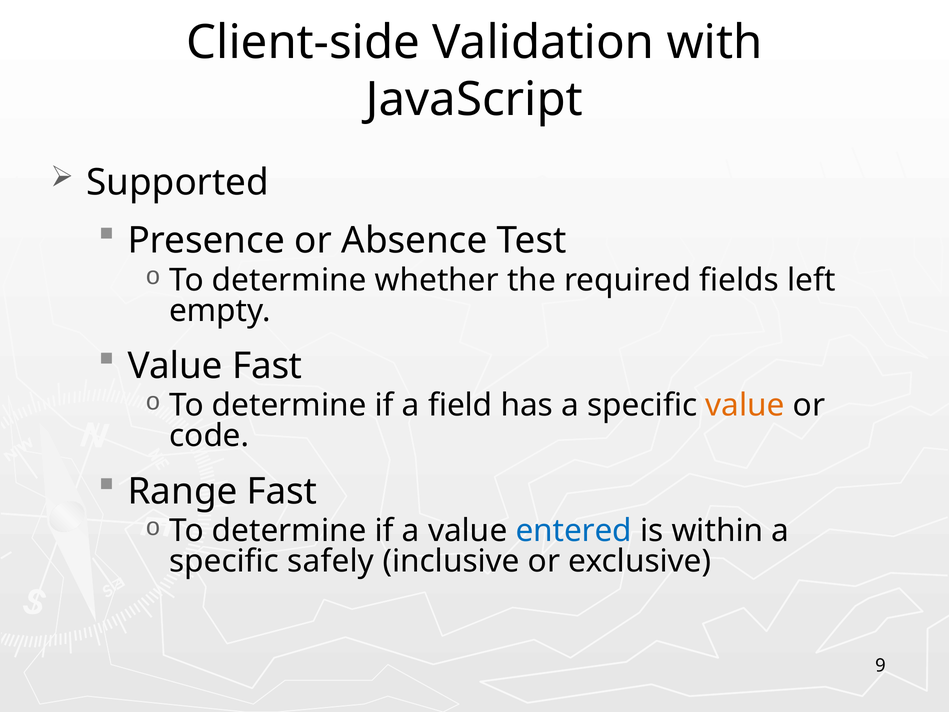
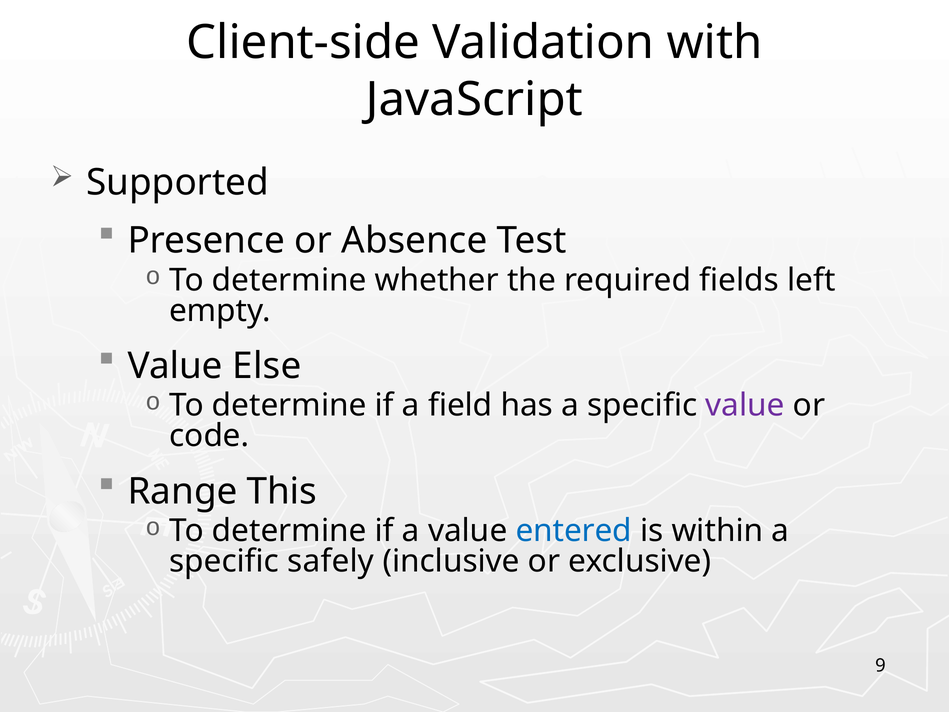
Value Fast: Fast -> Else (267, 366)
value colour: orange -> purple (745, 405)
Range Fast: Fast -> This (282, 491)
